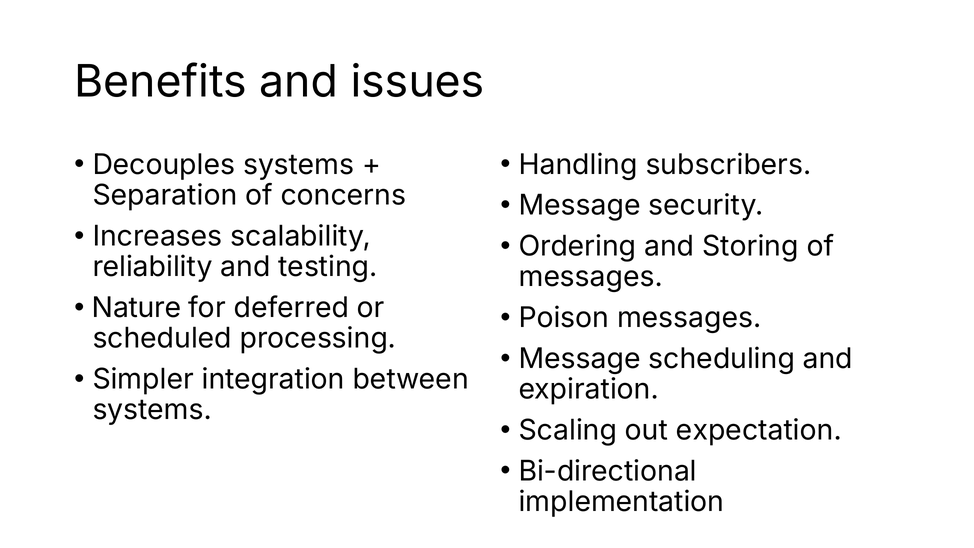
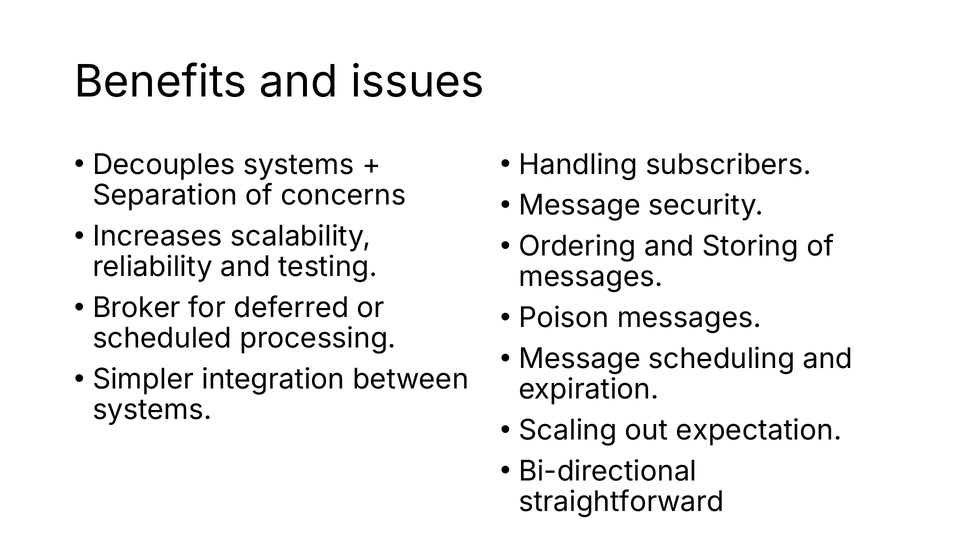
Nature: Nature -> Broker (137, 308)
implementation: implementation -> straightforward (621, 502)
